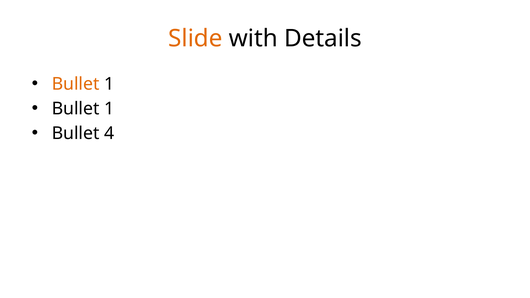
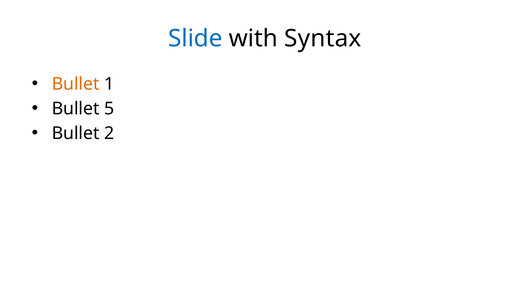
Slide colour: orange -> blue (195, 38)
Details: Details -> Syntax (323, 38)
1: 1 -> 5 (109, 109)
4: 4 -> 2 (109, 134)
